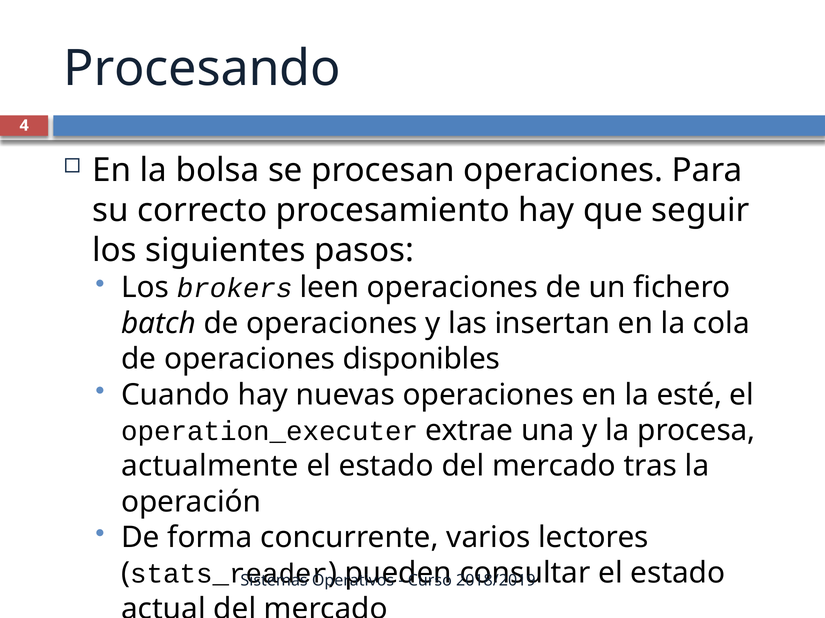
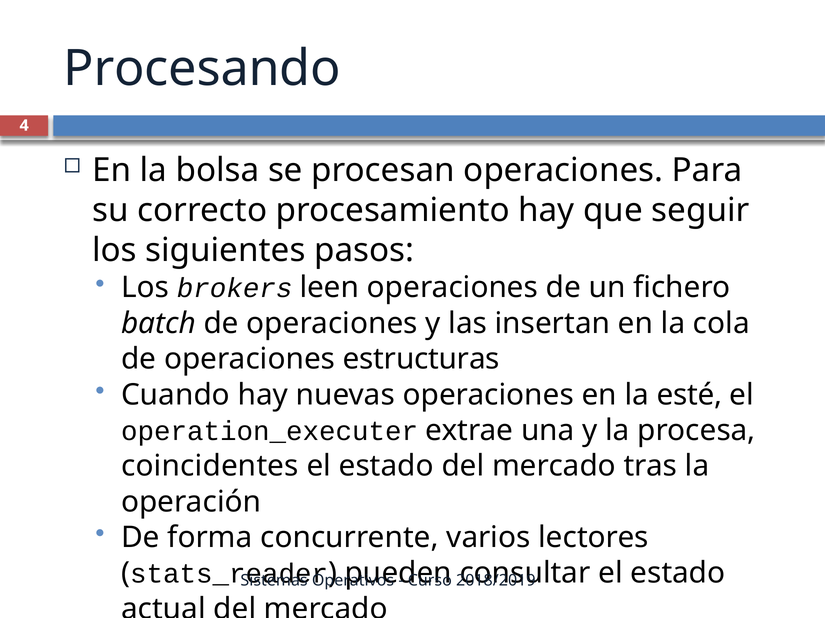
disponibles: disponibles -> estructuras (421, 359)
actualmente: actualmente -> coincidentes (210, 467)
